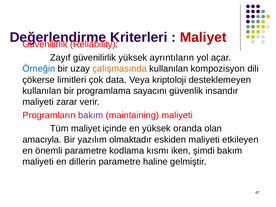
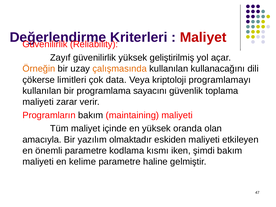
ayrıntıların: ayrıntıların -> geliştirilmiş (172, 58)
Örneğin colour: blue -> orange (39, 69)
kompozisyon: kompozisyon -> kullanacağını (218, 69)
desteklemeyen: desteklemeyen -> programlamayı (220, 80)
insandır: insandır -> toplama (222, 91)
bakım colour: purple -> black (91, 115)
dillerin: dillerin -> kelime (83, 162)
